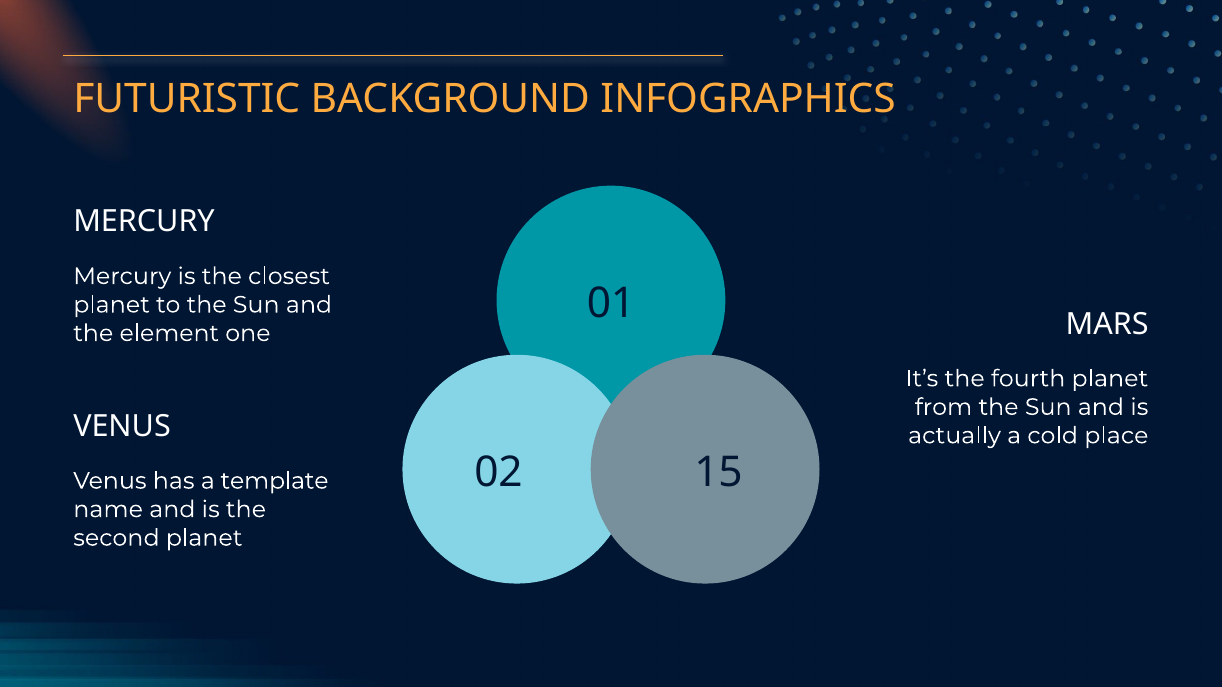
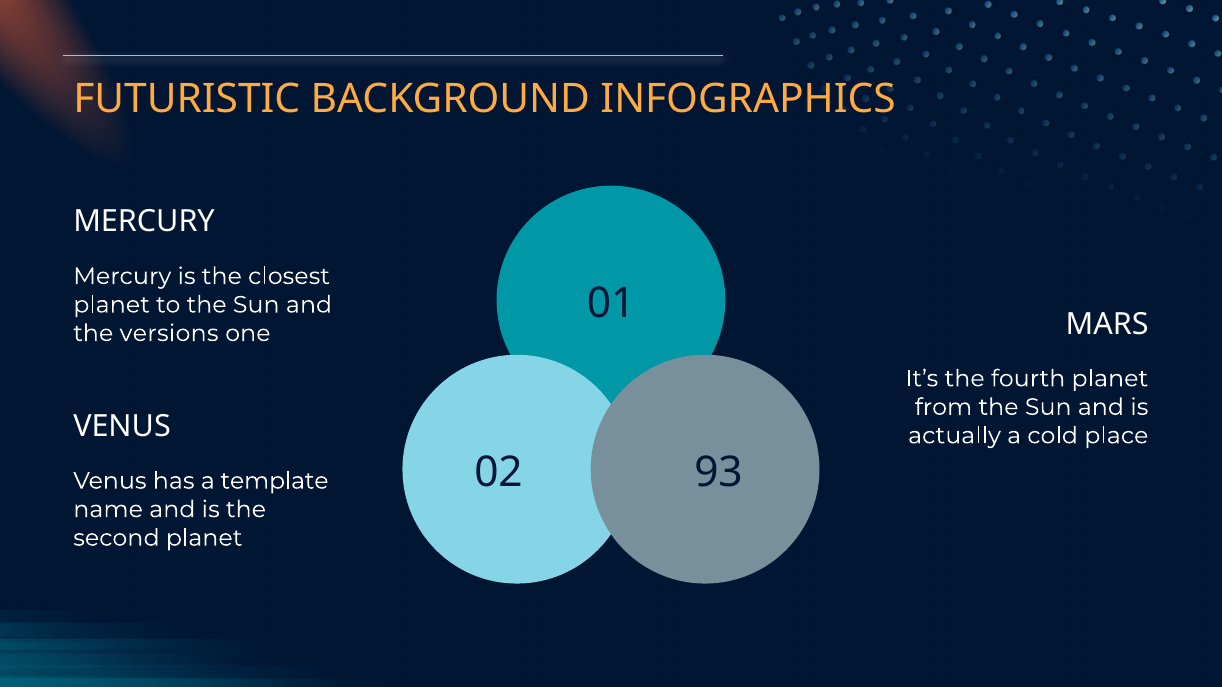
element: element -> versions (169, 333)
15: 15 -> 93 (719, 472)
